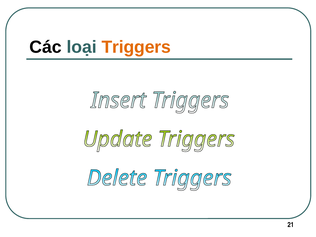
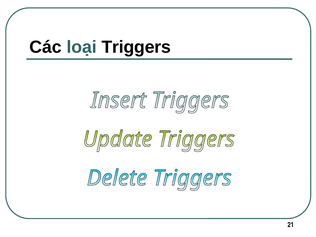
Triggers colour: orange -> black (136, 47)
